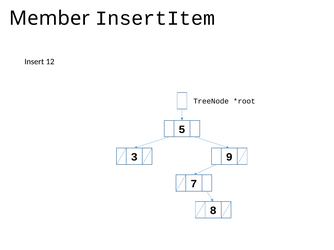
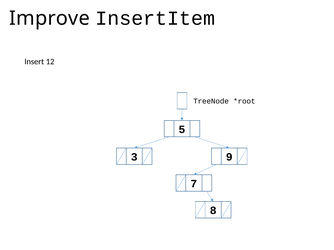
Member: Member -> Improve (50, 18)
